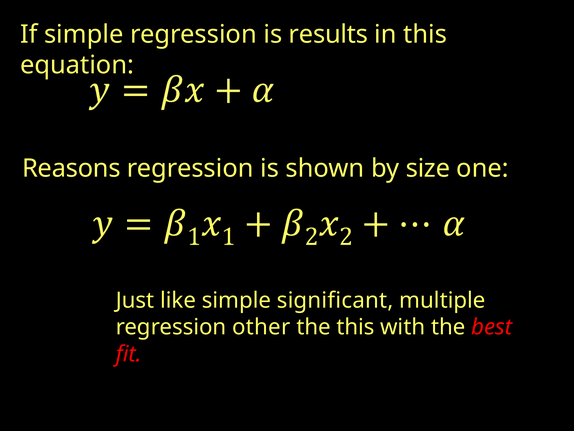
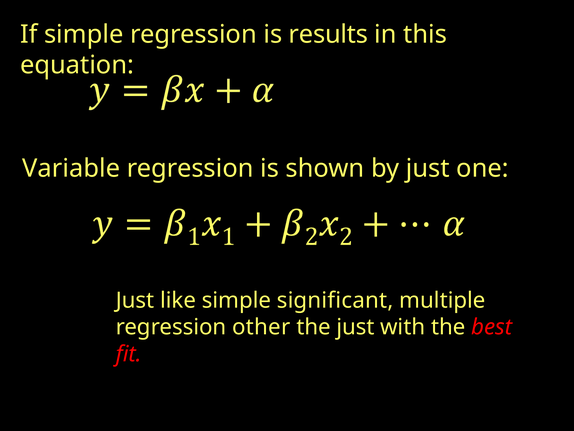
Reasons: Reasons -> Variable (71, 168)
by size: size -> just (428, 168)
the this: this -> just (355, 327)
